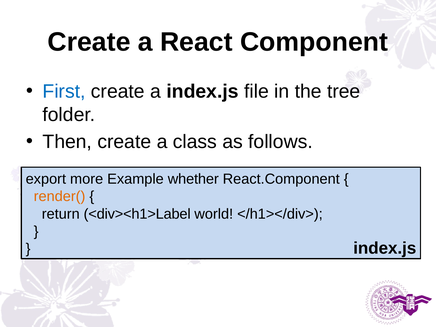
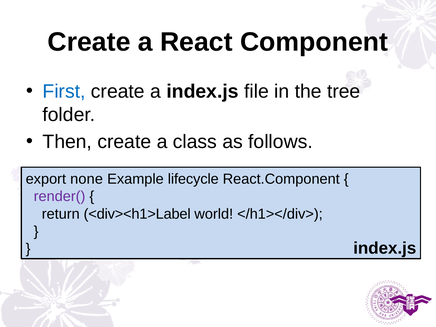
more: more -> none (87, 179)
whether: whether -> lifecycle (193, 179)
render( colour: orange -> purple (60, 197)
